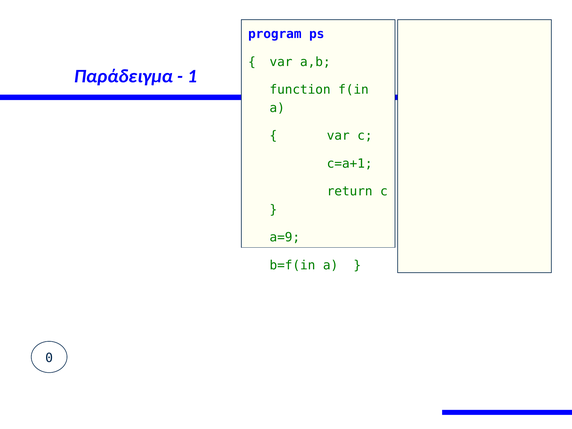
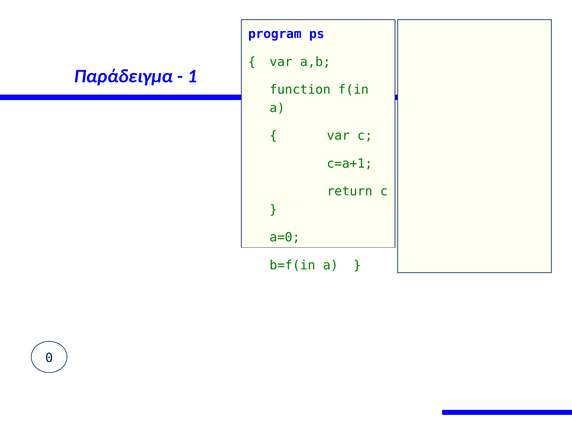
a=9: a=9 -> a=0 (285, 237)
